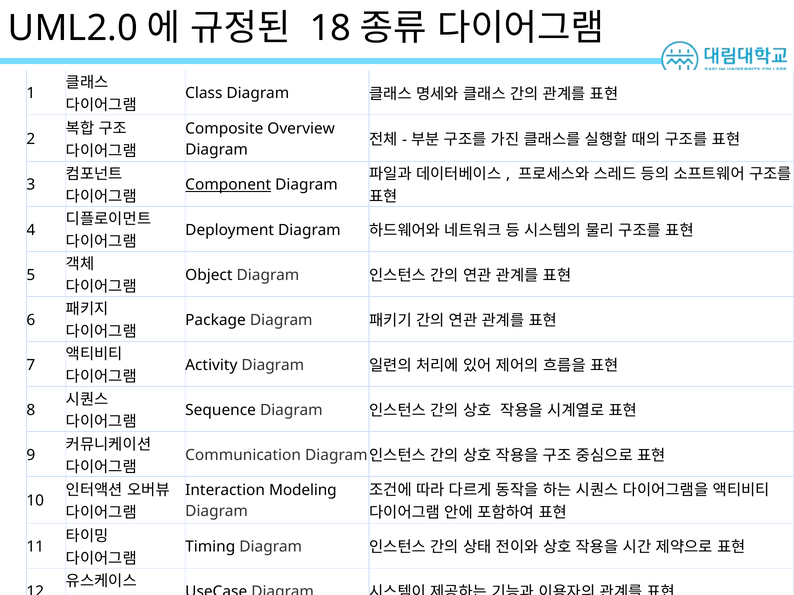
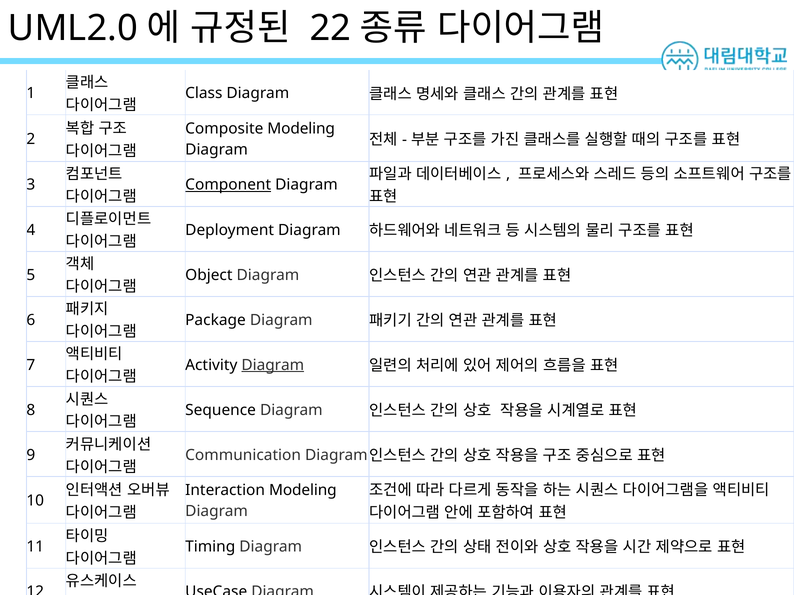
18: 18 -> 22 (330, 28)
Composite Overview: Overview -> Modeling (301, 129)
Diagram underline: none -> present (273, 365)
